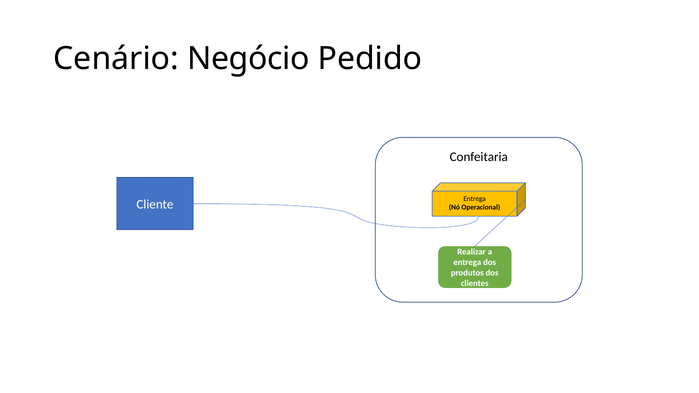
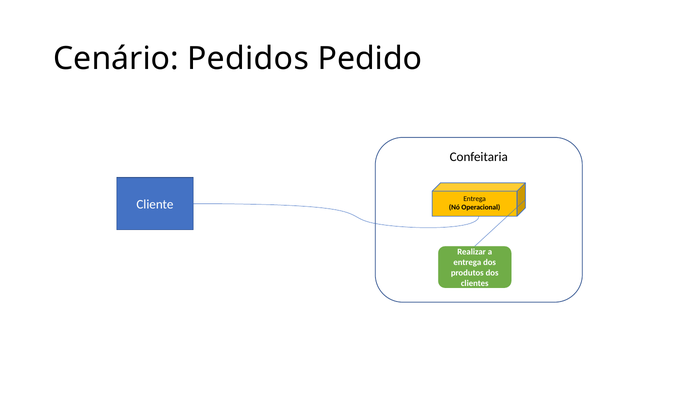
Negócio: Negócio -> Pedidos (248, 59)
